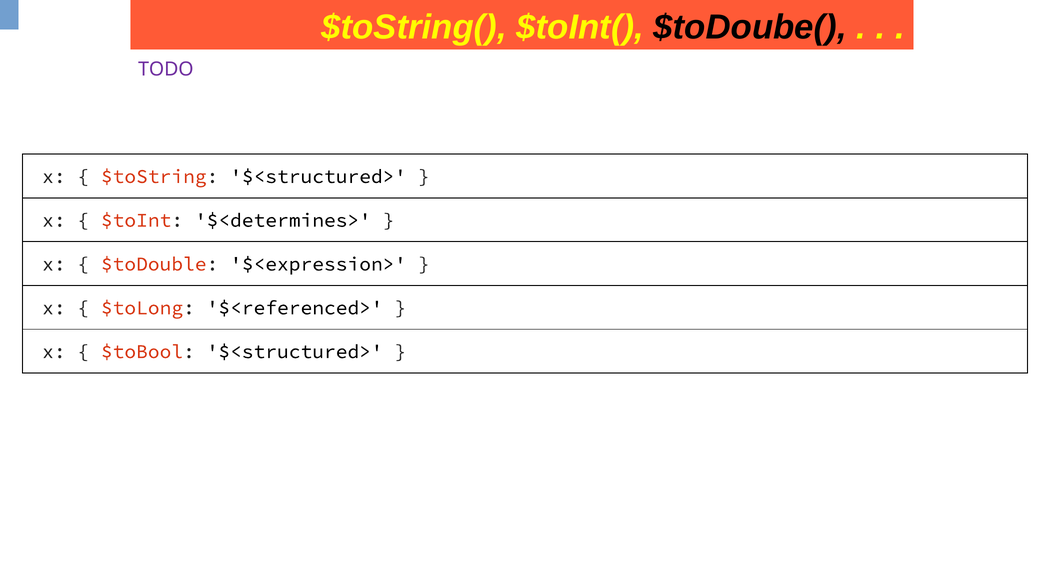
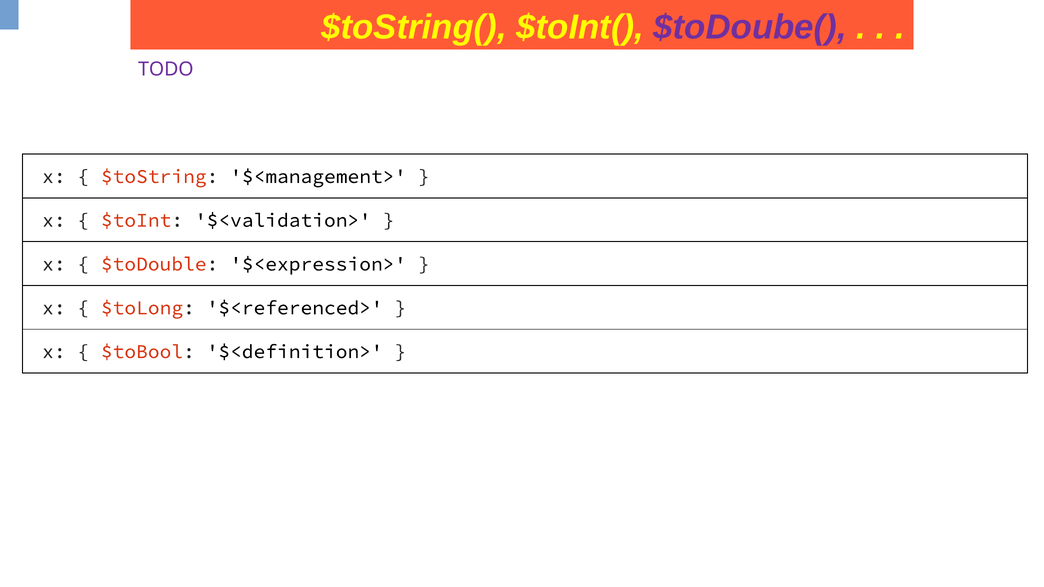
$toDoube( colour: black -> purple (750, 27)
$toString $<structured>: $<structured> -> $<management> (318, 177)
$<determines>: $<determines> -> $<validation> (283, 220)
$toBool $<structured>: $<structured> -> $<definition> (295, 352)
